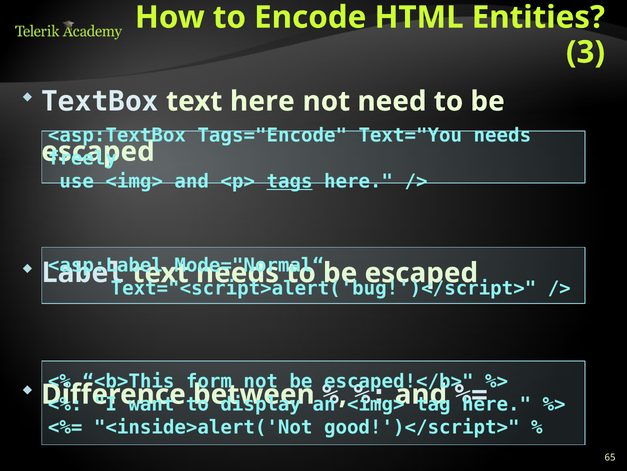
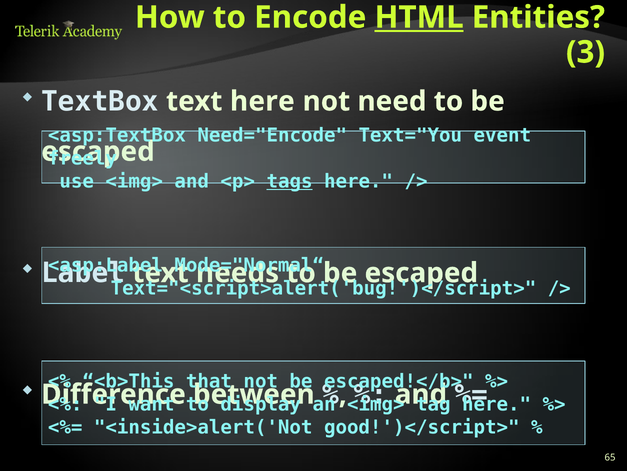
HTML underline: none -> present (419, 17)
Tags="Encode: Tags="Encode -> Need="Encode (272, 135)
Text="You needs: needs -> event (502, 135)
form: form -> that (209, 381)
